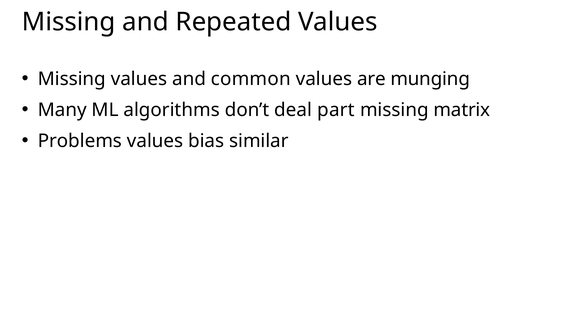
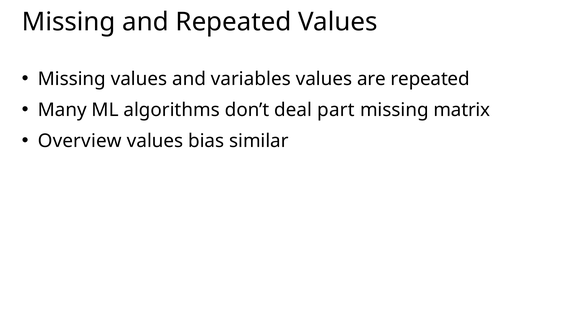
common: common -> variables (251, 79)
are munging: munging -> repeated (430, 79)
Problems: Problems -> Overview (80, 141)
